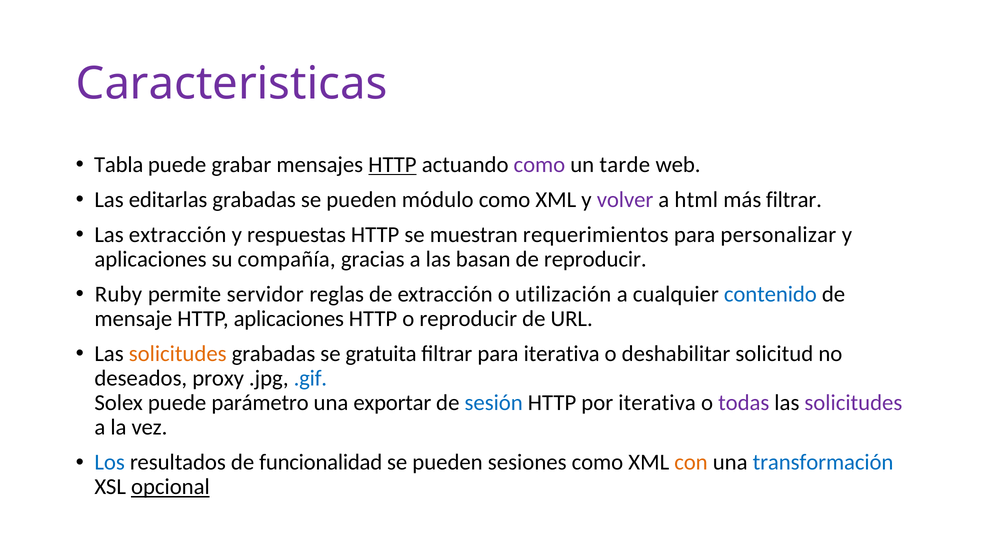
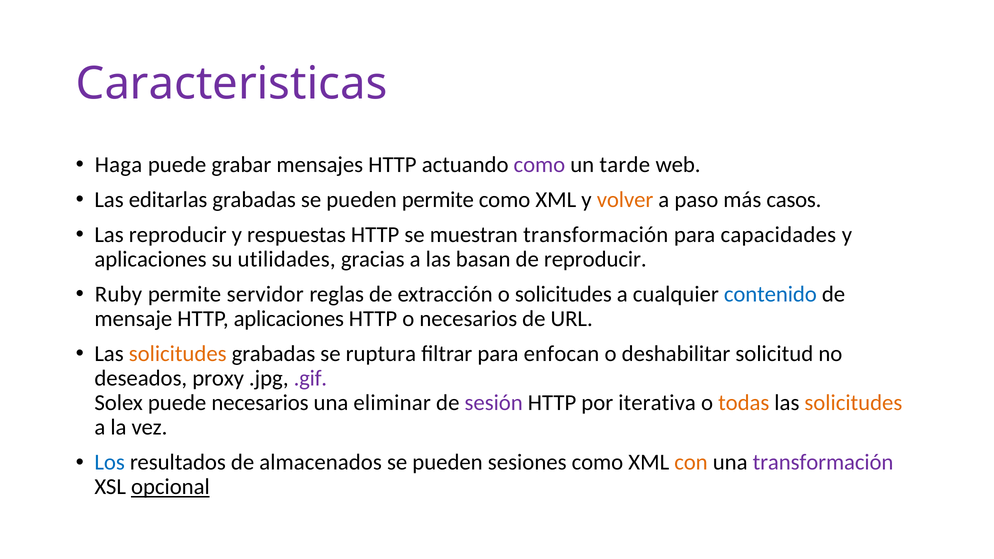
Tabla: Tabla -> Haga (118, 165)
HTTP underline: present -> none (392, 165)
pueden módulo: módulo -> permite (438, 200)
volver colour: purple -> orange (625, 200)
html: html -> paso (696, 200)
más filtrar: filtrar -> casos (794, 200)
Las extracción: extracción -> reproducir (178, 235)
muestran requerimientos: requerimientos -> transformación (596, 235)
personalizar: personalizar -> capacidades (778, 235)
compañía: compañía -> utilidades (287, 259)
o utilización: utilización -> solicitudes (563, 294)
o reproducir: reproducir -> necesarios (468, 319)
gratuita: gratuita -> ruptura (381, 354)
para iterativa: iterativa -> enfocan (561, 354)
.gif colour: blue -> purple (310, 378)
puede parámetro: parámetro -> necesarios (260, 403)
exportar: exportar -> eliminar (392, 403)
sesión colour: blue -> purple (494, 403)
todas colour: purple -> orange (744, 403)
solicitudes colour: purple -> orange (853, 403)
funcionalidad: funcionalidad -> almacenados (321, 462)
transformación colour: blue -> purple (823, 462)
